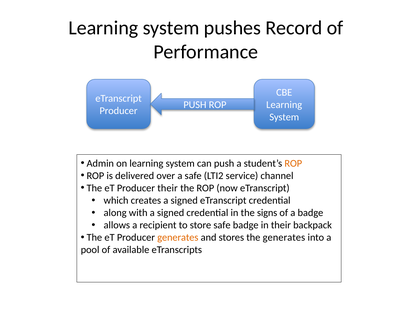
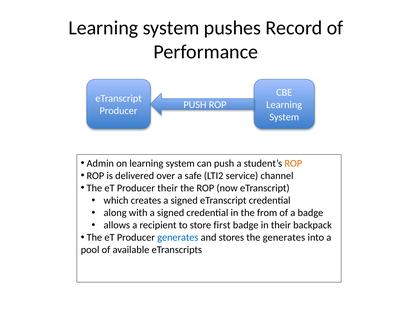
signs: signs -> from (267, 213)
store safe: safe -> first (222, 225)
generates colour: orange -> blue (178, 238)
